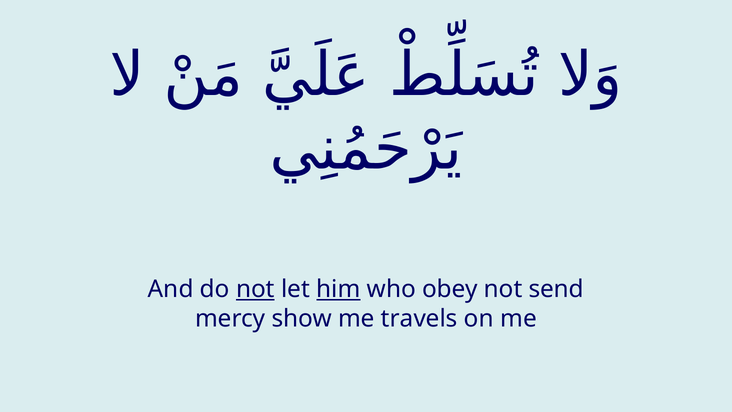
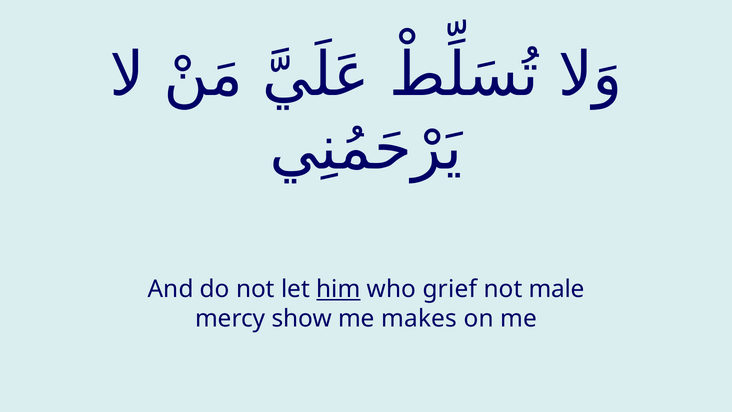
not underline: present -> none (255, 289)
obey: obey -> grief (450, 289)
send: send -> male (556, 289)
travels: travels -> makes (419, 318)
